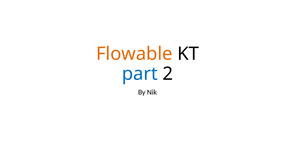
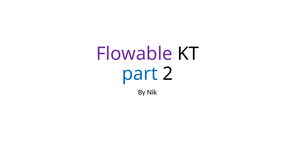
Flowable colour: orange -> purple (134, 54)
